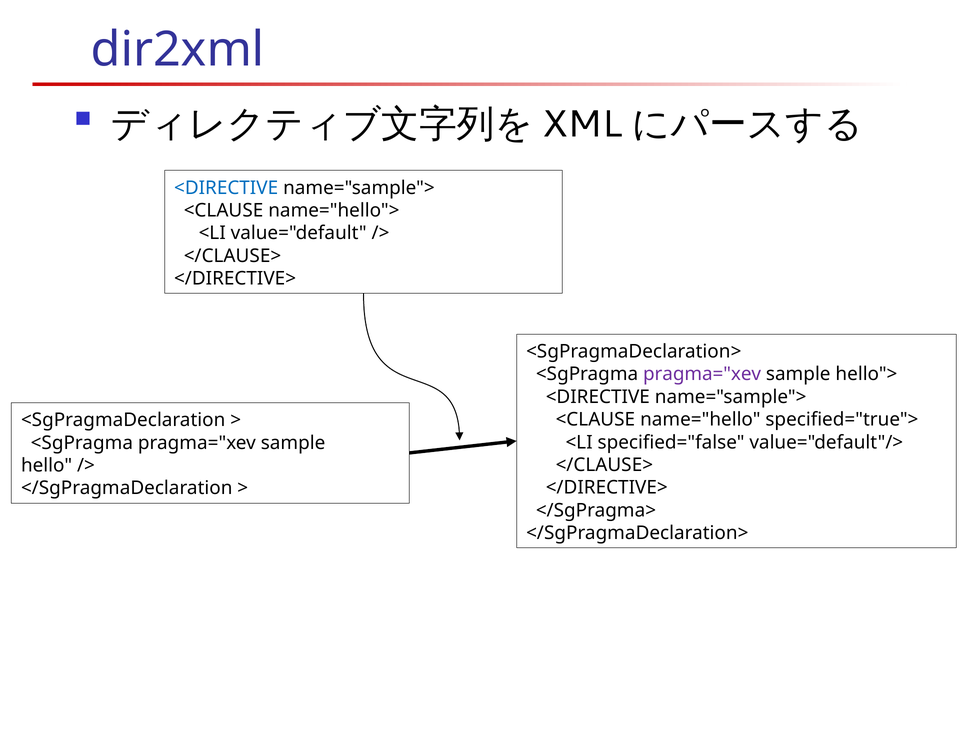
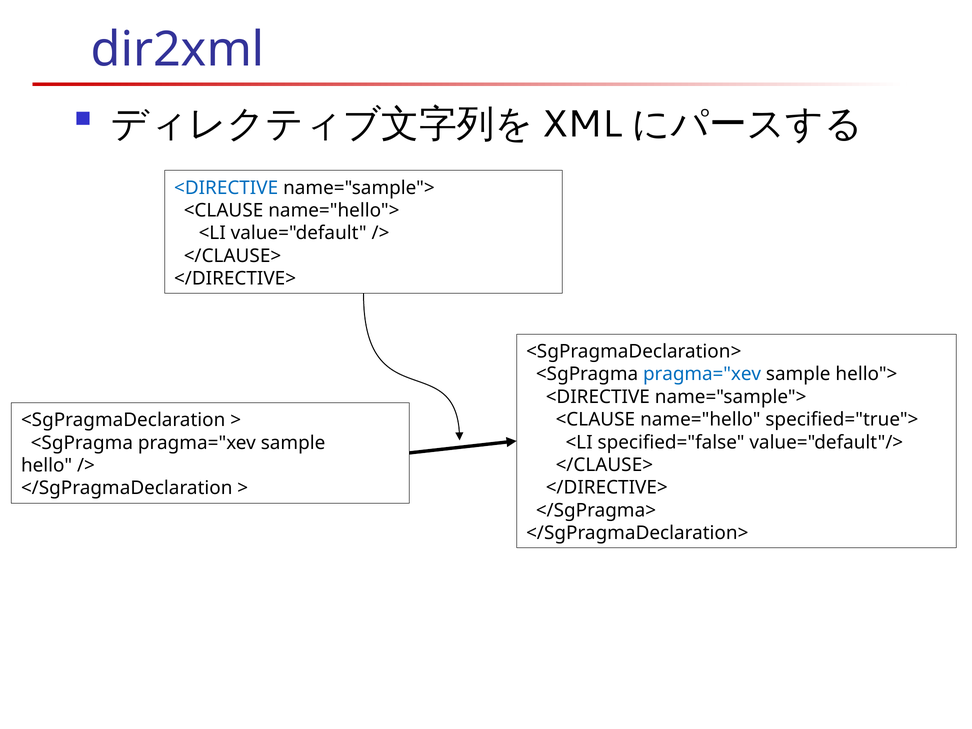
pragma="xev colour: purple -> blue (702, 374)
